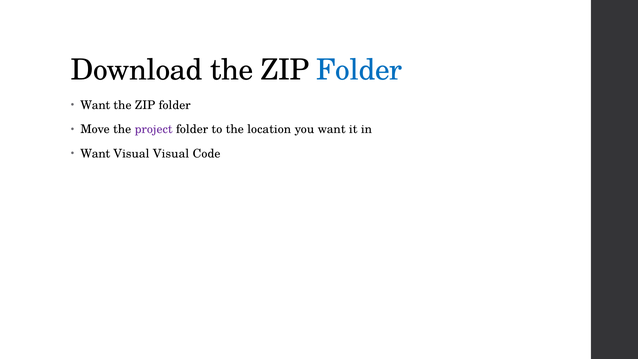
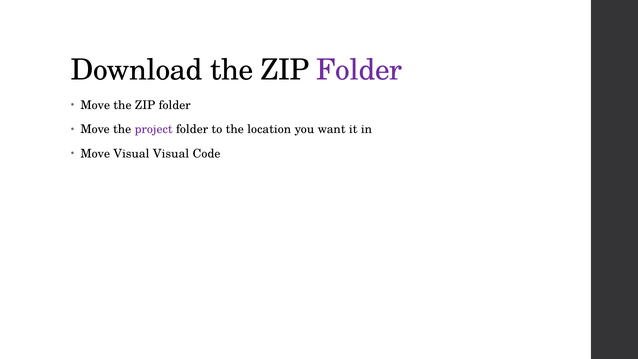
Folder colour: blue -> purple (359, 70)
Want: Want -> Move (95, 105)
Want: Want -> Move (95, 154)
